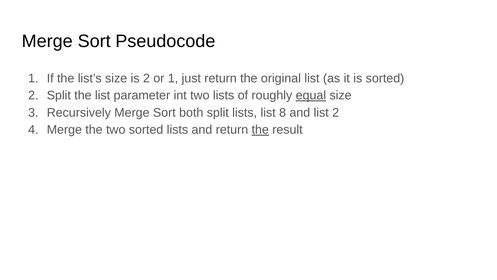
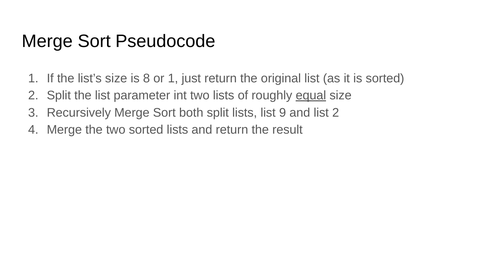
is 2: 2 -> 8 (146, 78)
8: 8 -> 9 (283, 112)
the underline: present -> none (260, 130)
